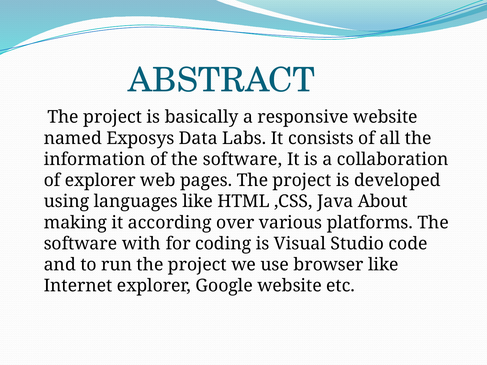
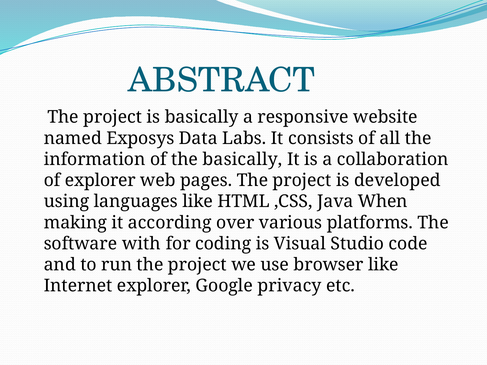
of the software: software -> basically (242, 159)
About: About -> When (383, 202)
Google website: website -> privacy (290, 286)
